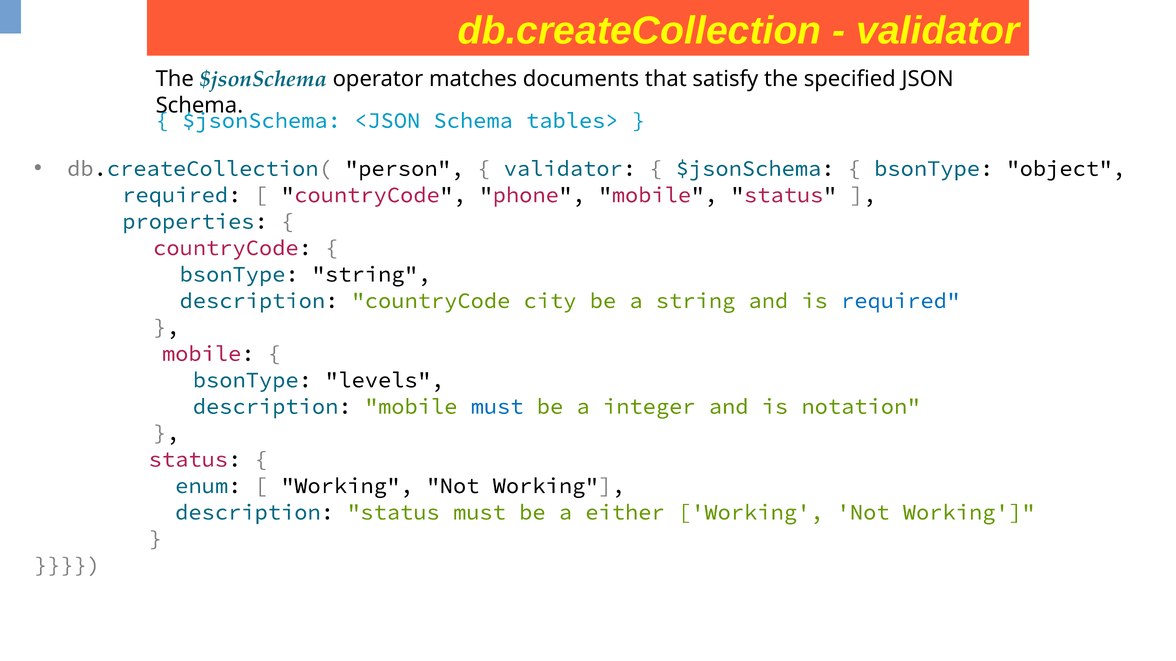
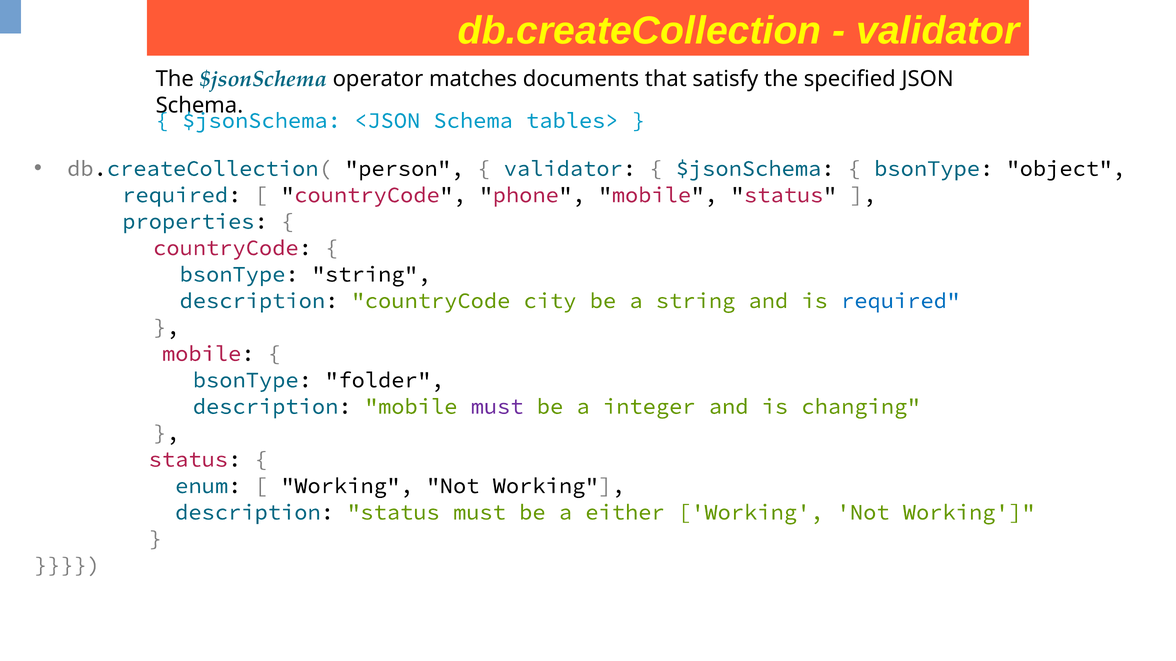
levels: levels -> folder (385, 380)
must colour: blue -> purple (497, 407)
notation: notation -> changing (861, 407)
